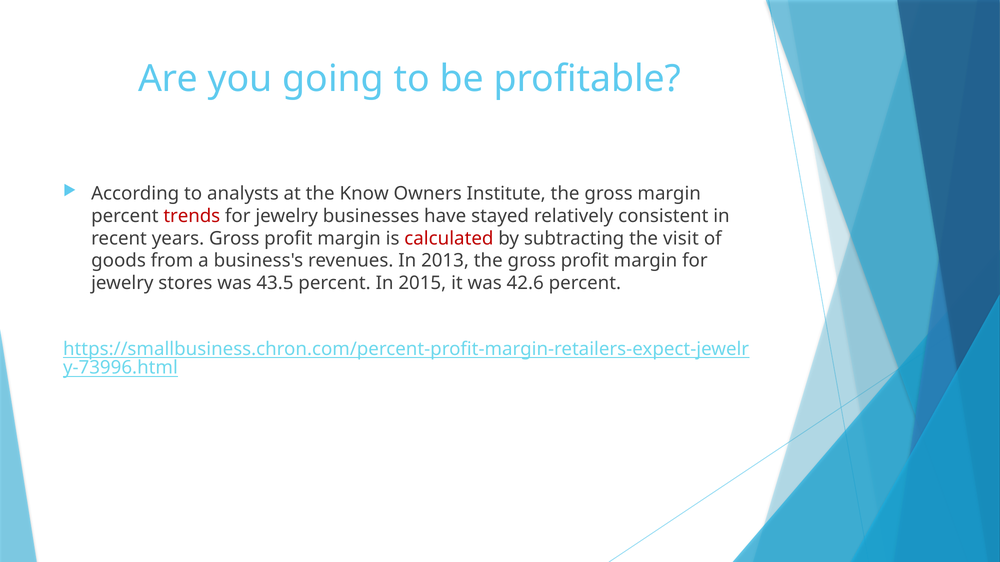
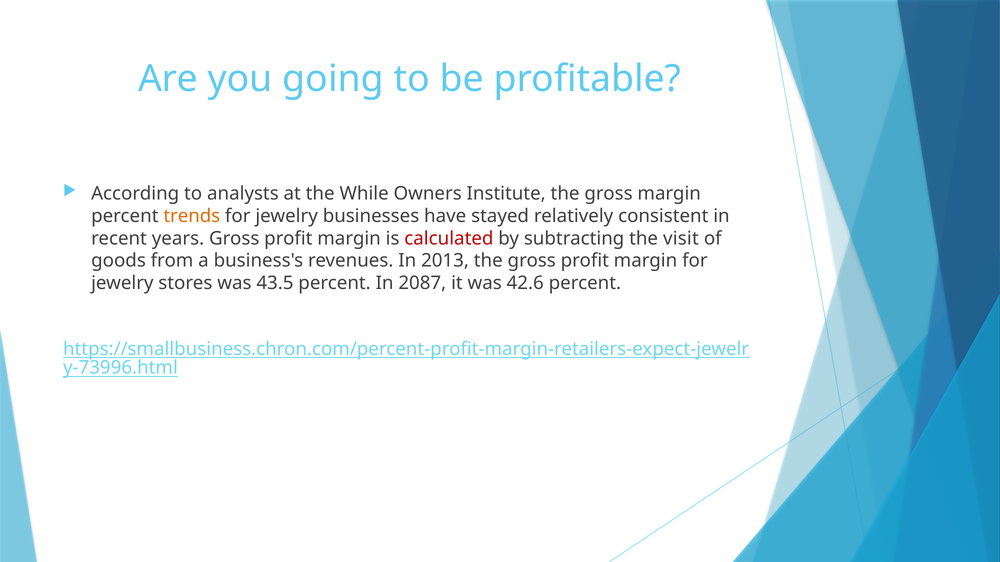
Know: Know -> While (364, 194)
trends colour: red -> orange (192, 216)
2015: 2015 -> 2087 (422, 284)
